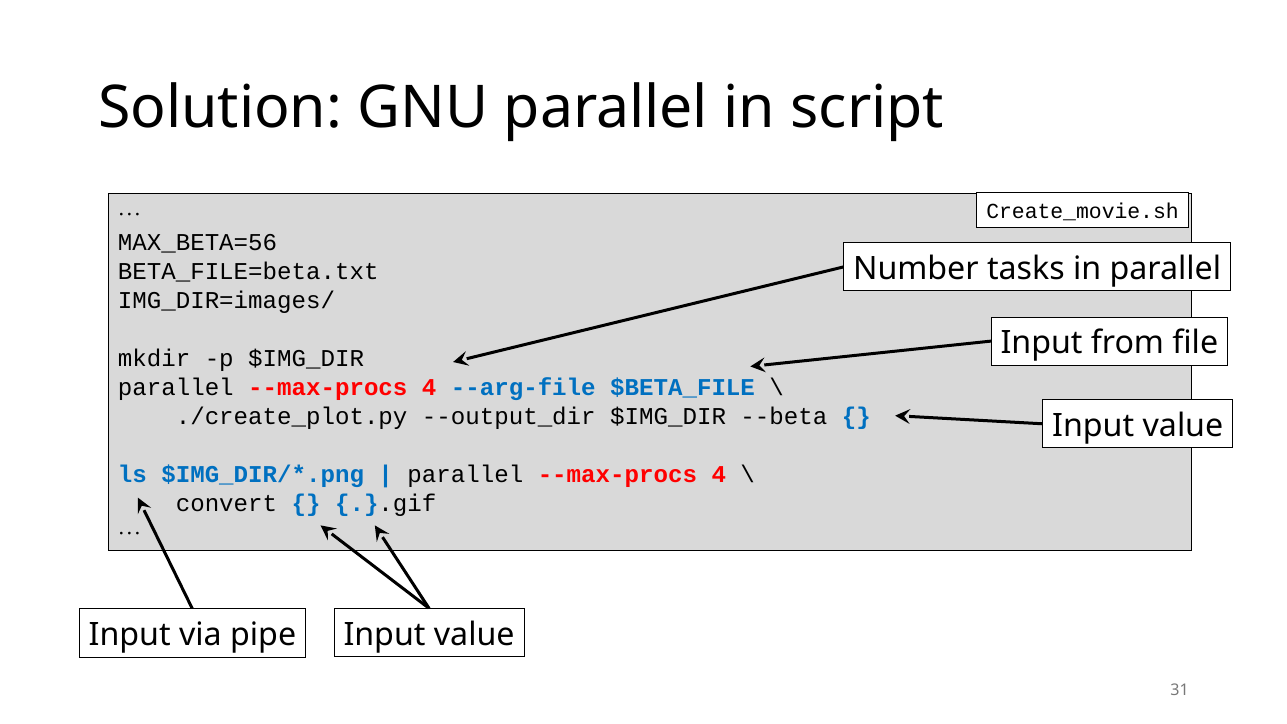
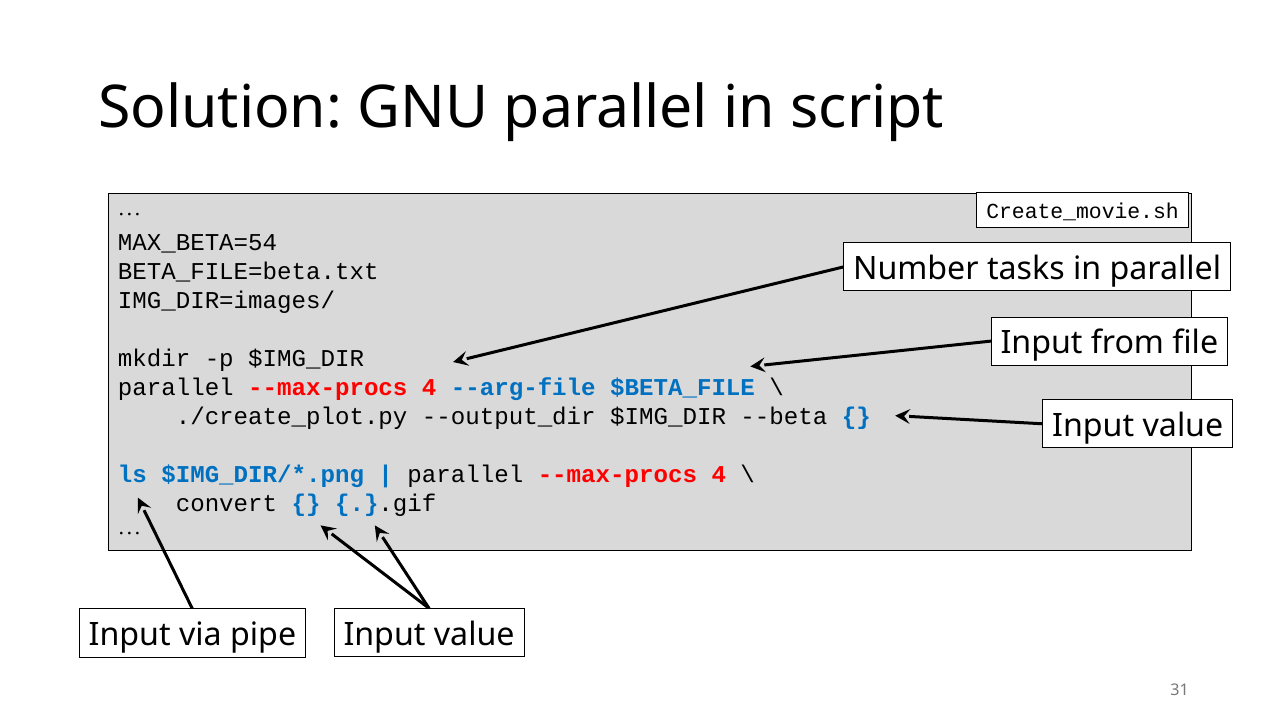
MAX_BETA=56: MAX_BETA=56 -> MAX_BETA=54 (198, 243)
